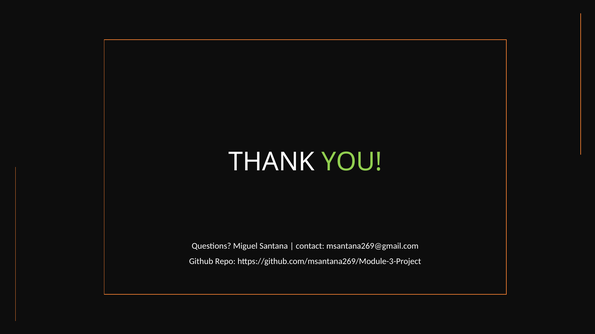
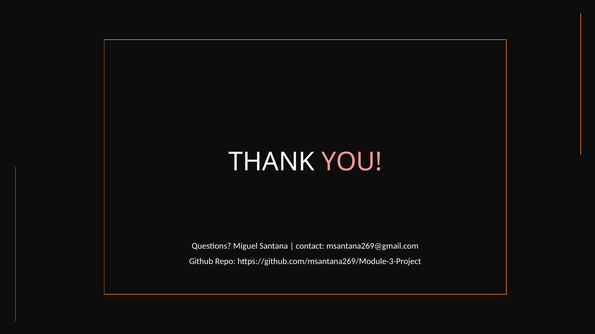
YOU colour: light green -> pink (352, 162)
